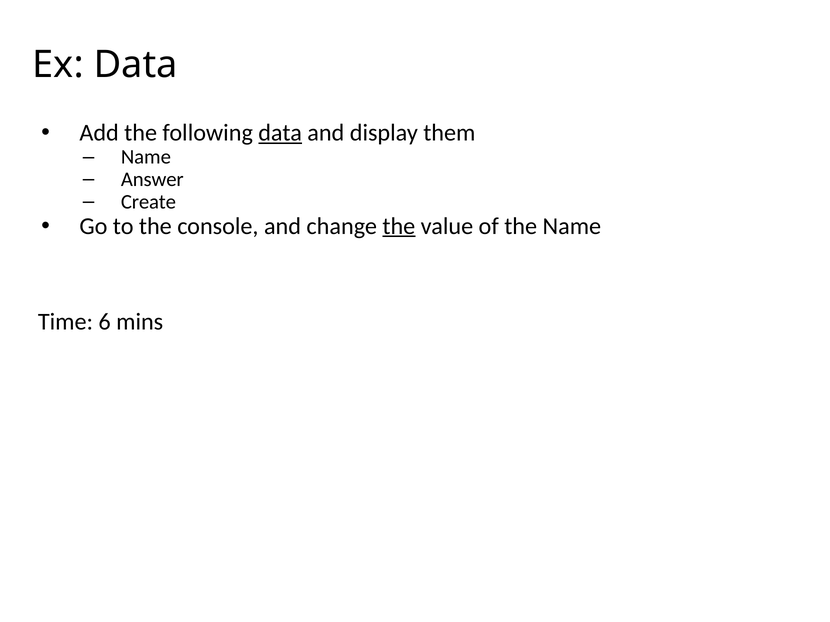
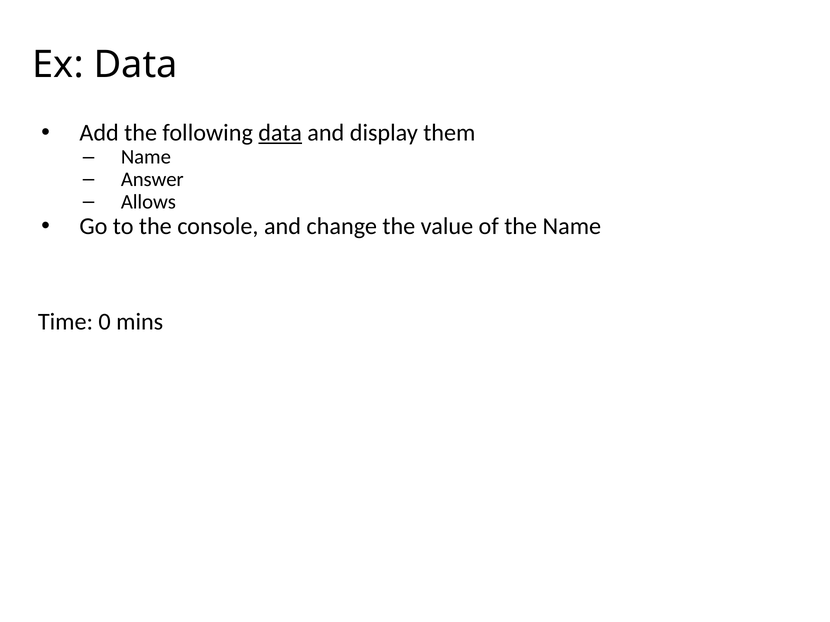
Create: Create -> Allows (148, 202)
the underline: present -> none (399, 226)
6: 6 -> 0 (105, 322)
